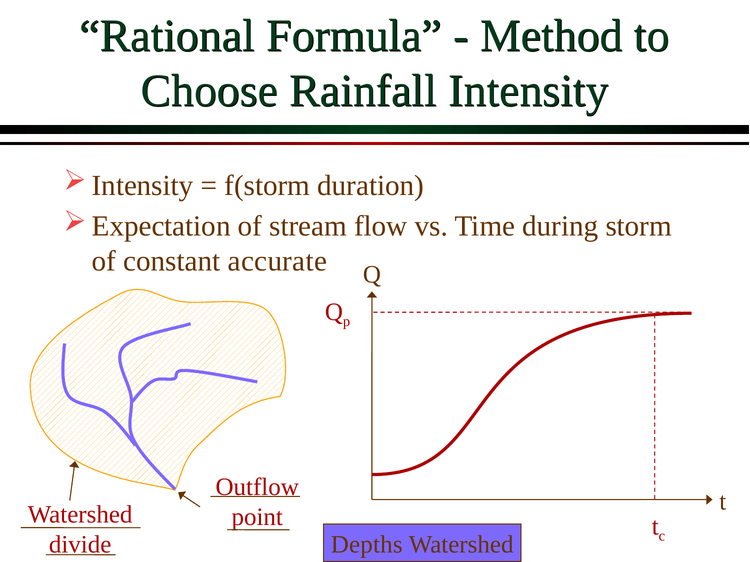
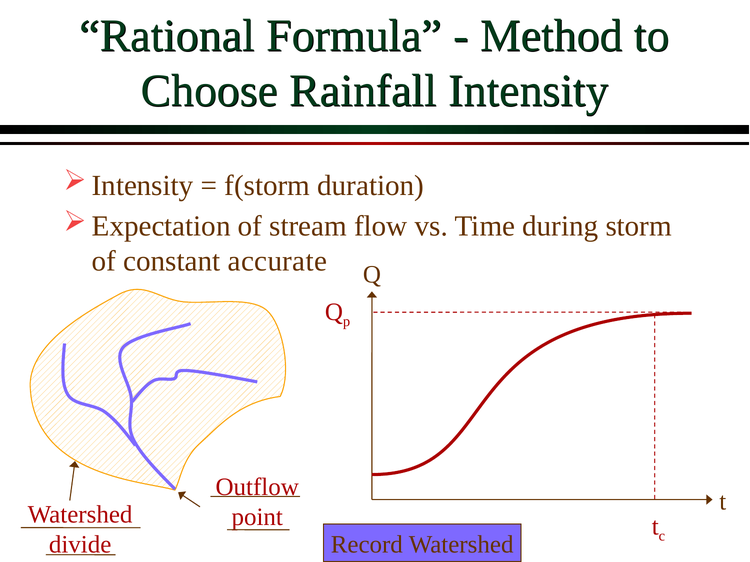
Depths: Depths -> Record (367, 545)
